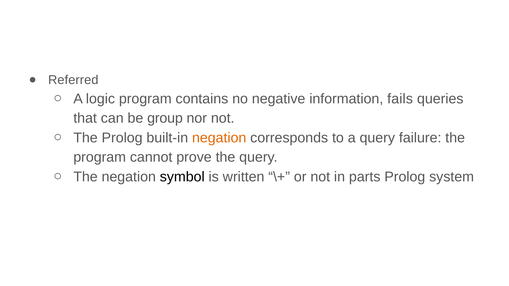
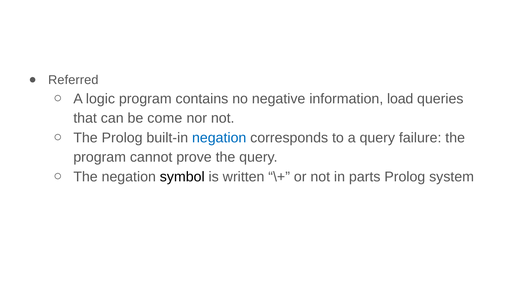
fails: fails -> load (400, 99)
group: group -> come (165, 118)
negation colour: orange -> blue (219, 138)
